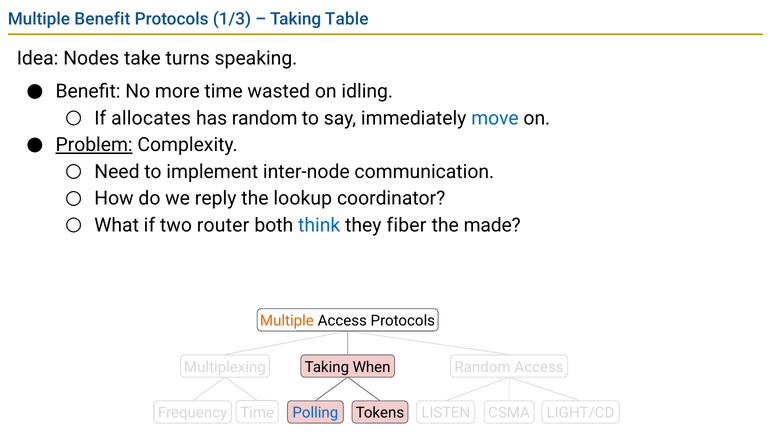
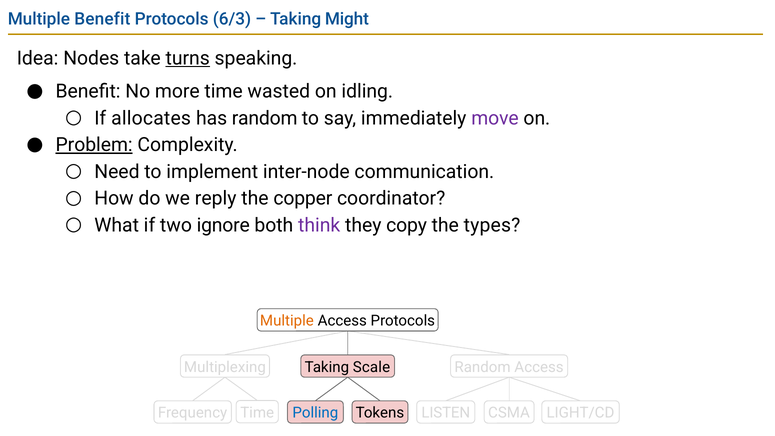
1/3: 1/3 -> 6/3 (232, 19)
Table: Table -> Might (347, 19)
turns underline: none -> present (188, 58)
move colour: blue -> purple (495, 118)
lookup: lookup -> copper (303, 198)
router: router -> ignore (223, 225)
think colour: blue -> purple (319, 225)
fiber: fiber -> copy (407, 225)
made: made -> types (492, 225)
When: When -> Scale (371, 367)
